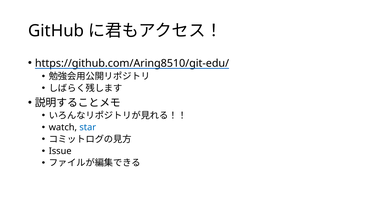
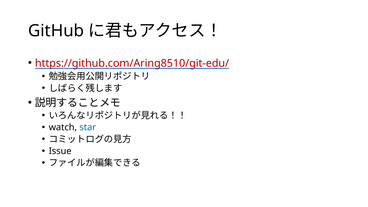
https://github.com/Aring8510/git-edu/ colour: black -> red (132, 63)
